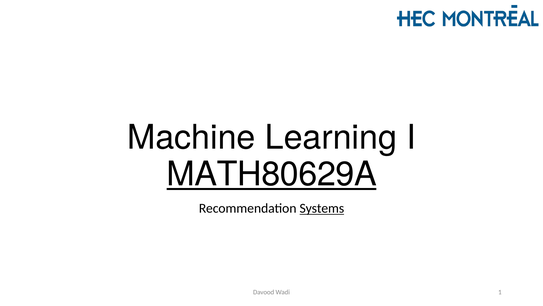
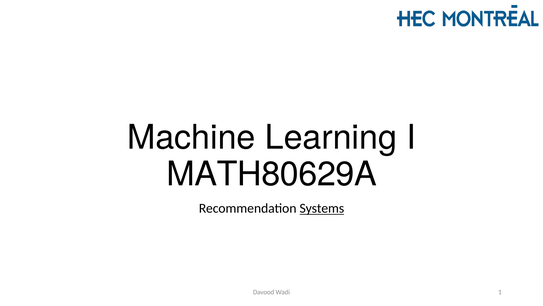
MATH80629A underline: present -> none (272, 174)
